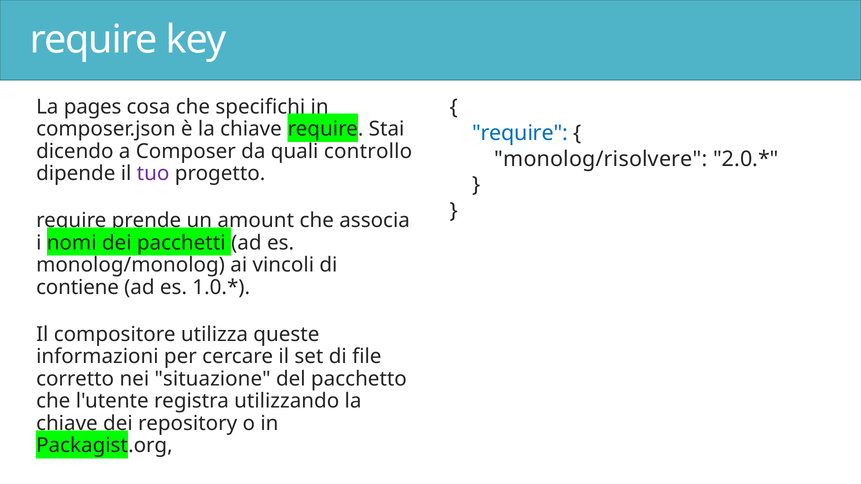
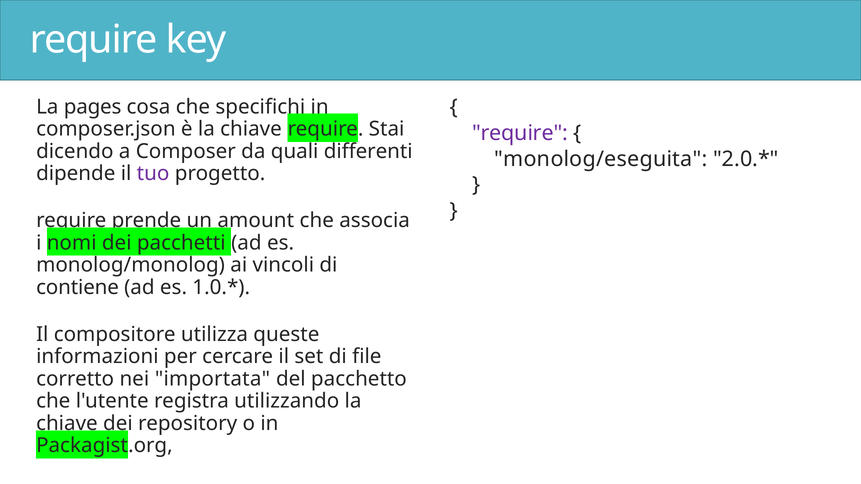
require colour: blue -> purple (520, 133)
controllo: controllo -> differenti (368, 151)
monolog/risolvere: monolog/risolvere -> monolog/eseguita (601, 159)
situazione: situazione -> importata (212, 379)
